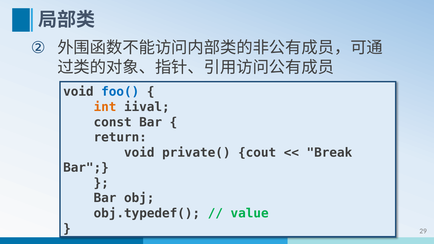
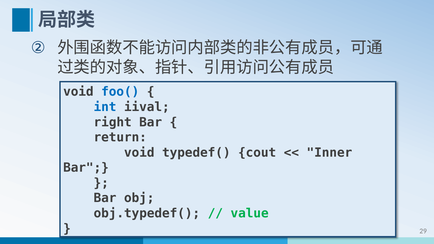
int colour: orange -> blue (105, 107)
const: const -> right (113, 122)
private(: private( -> typedef( (196, 153)
Break: Break -> Inner (329, 153)
